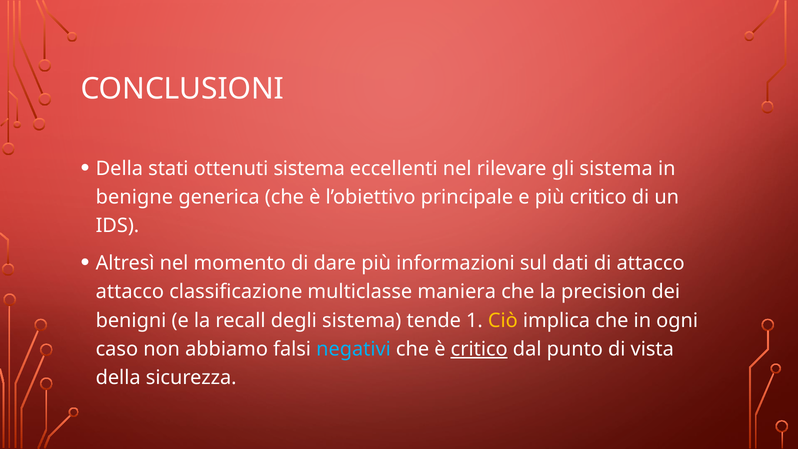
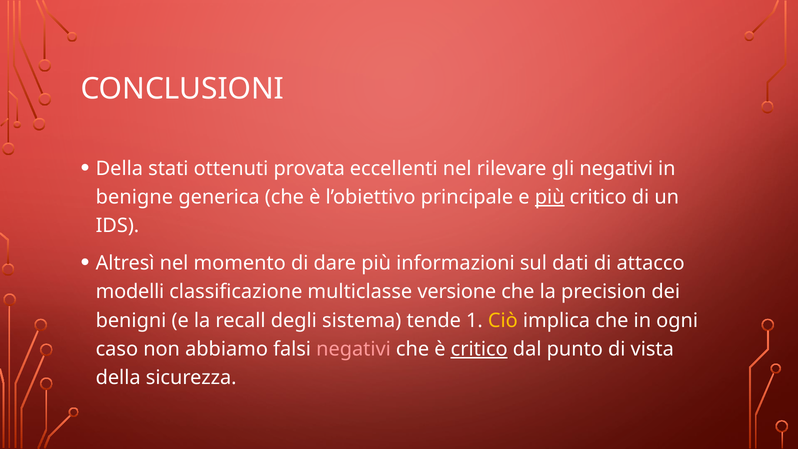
ottenuti sistema: sistema -> provata (309, 168)
gli sistema: sistema -> negativi (616, 168)
più underline: none -> present (550, 197)
attacco: attacco -> modelli (130, 292)
maniera: maniera -> versione (457, 292)
negativi colour: light blue -> pink (354, 349)
